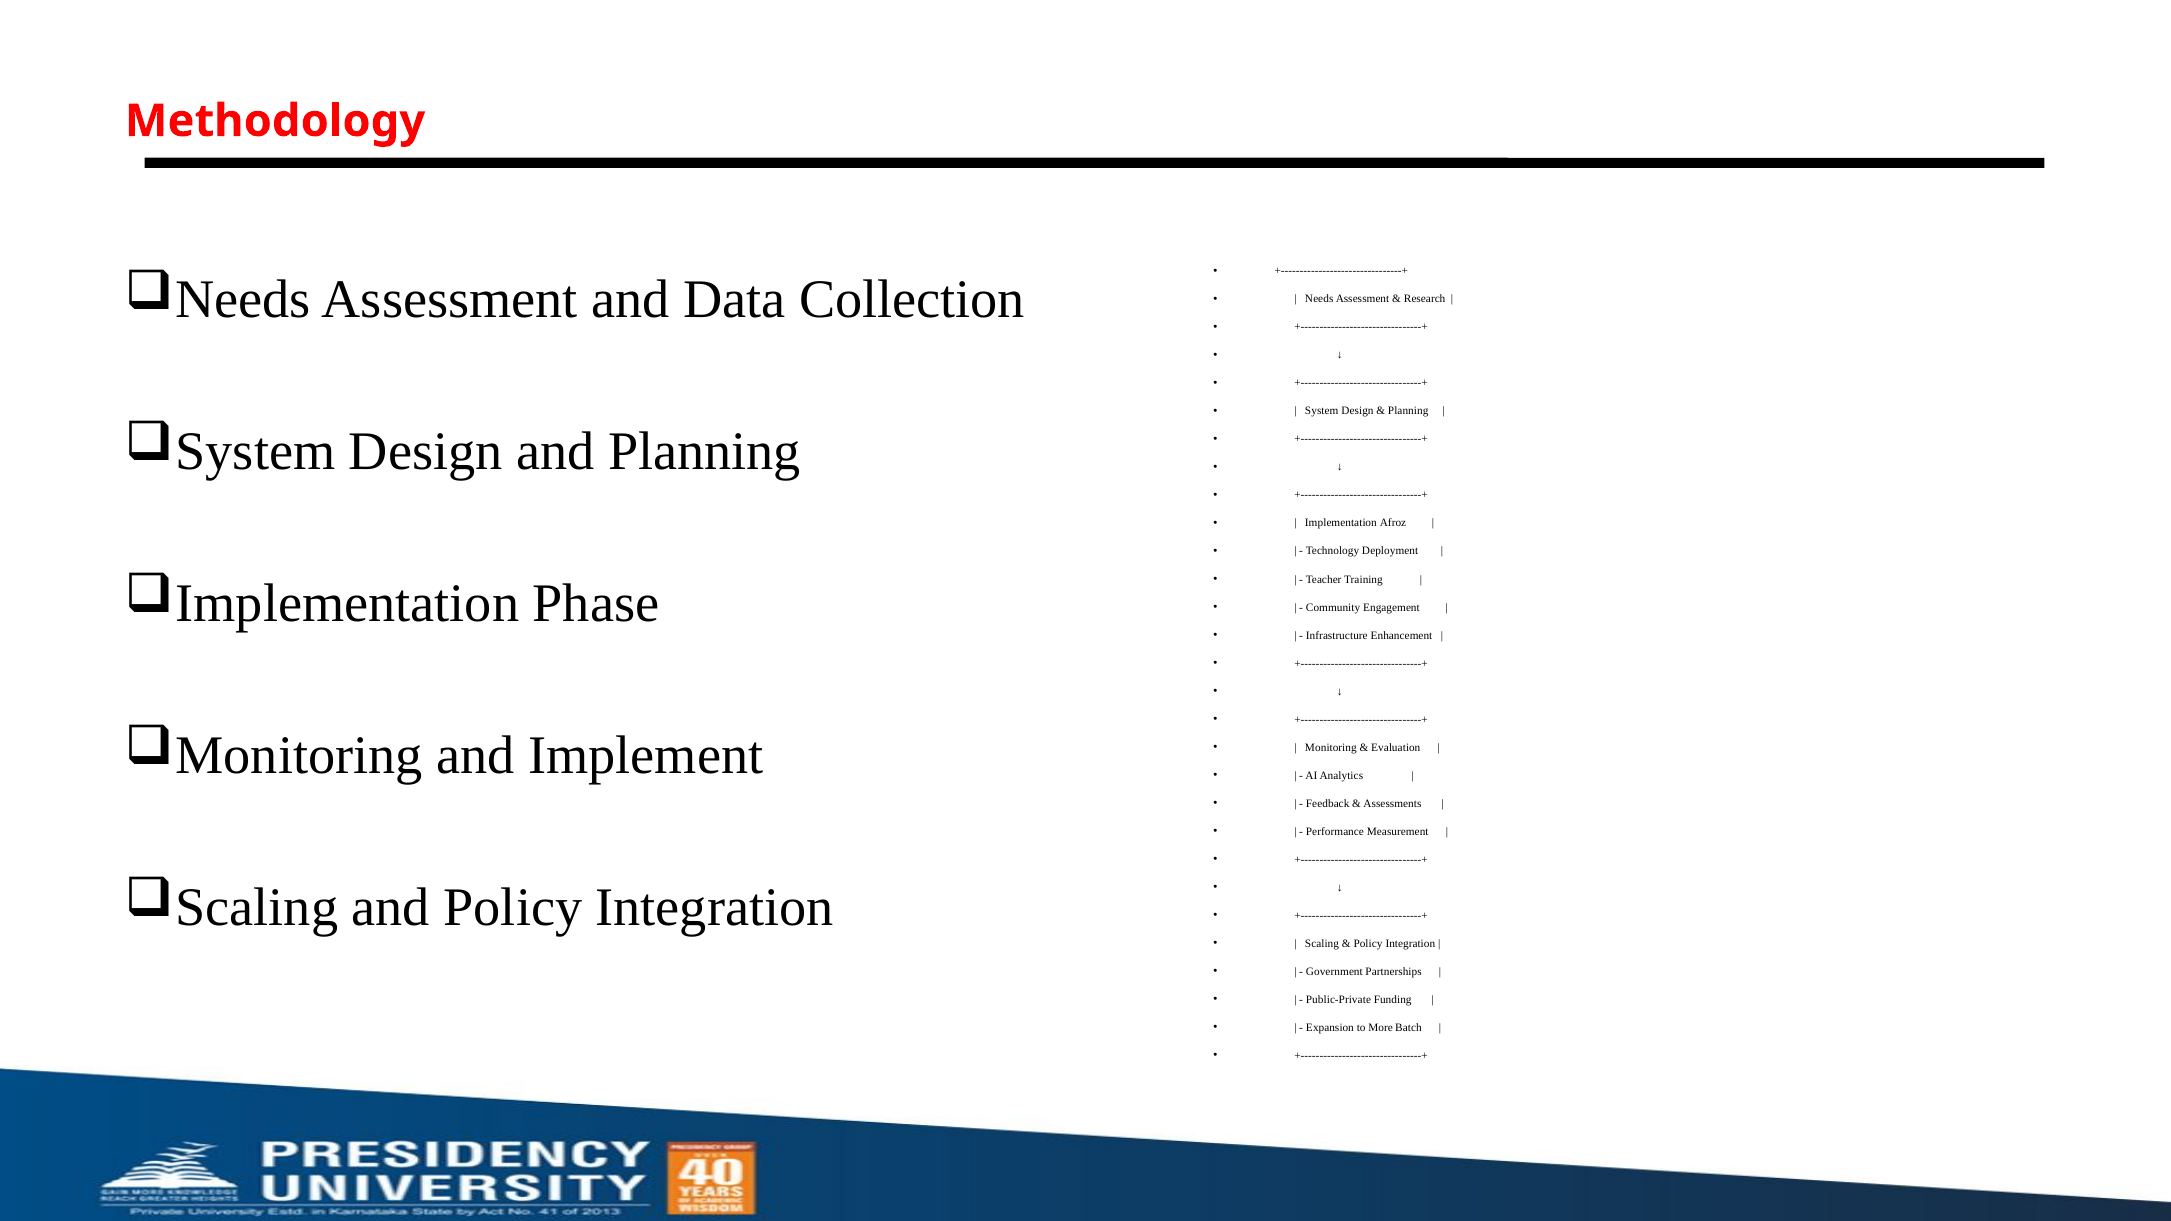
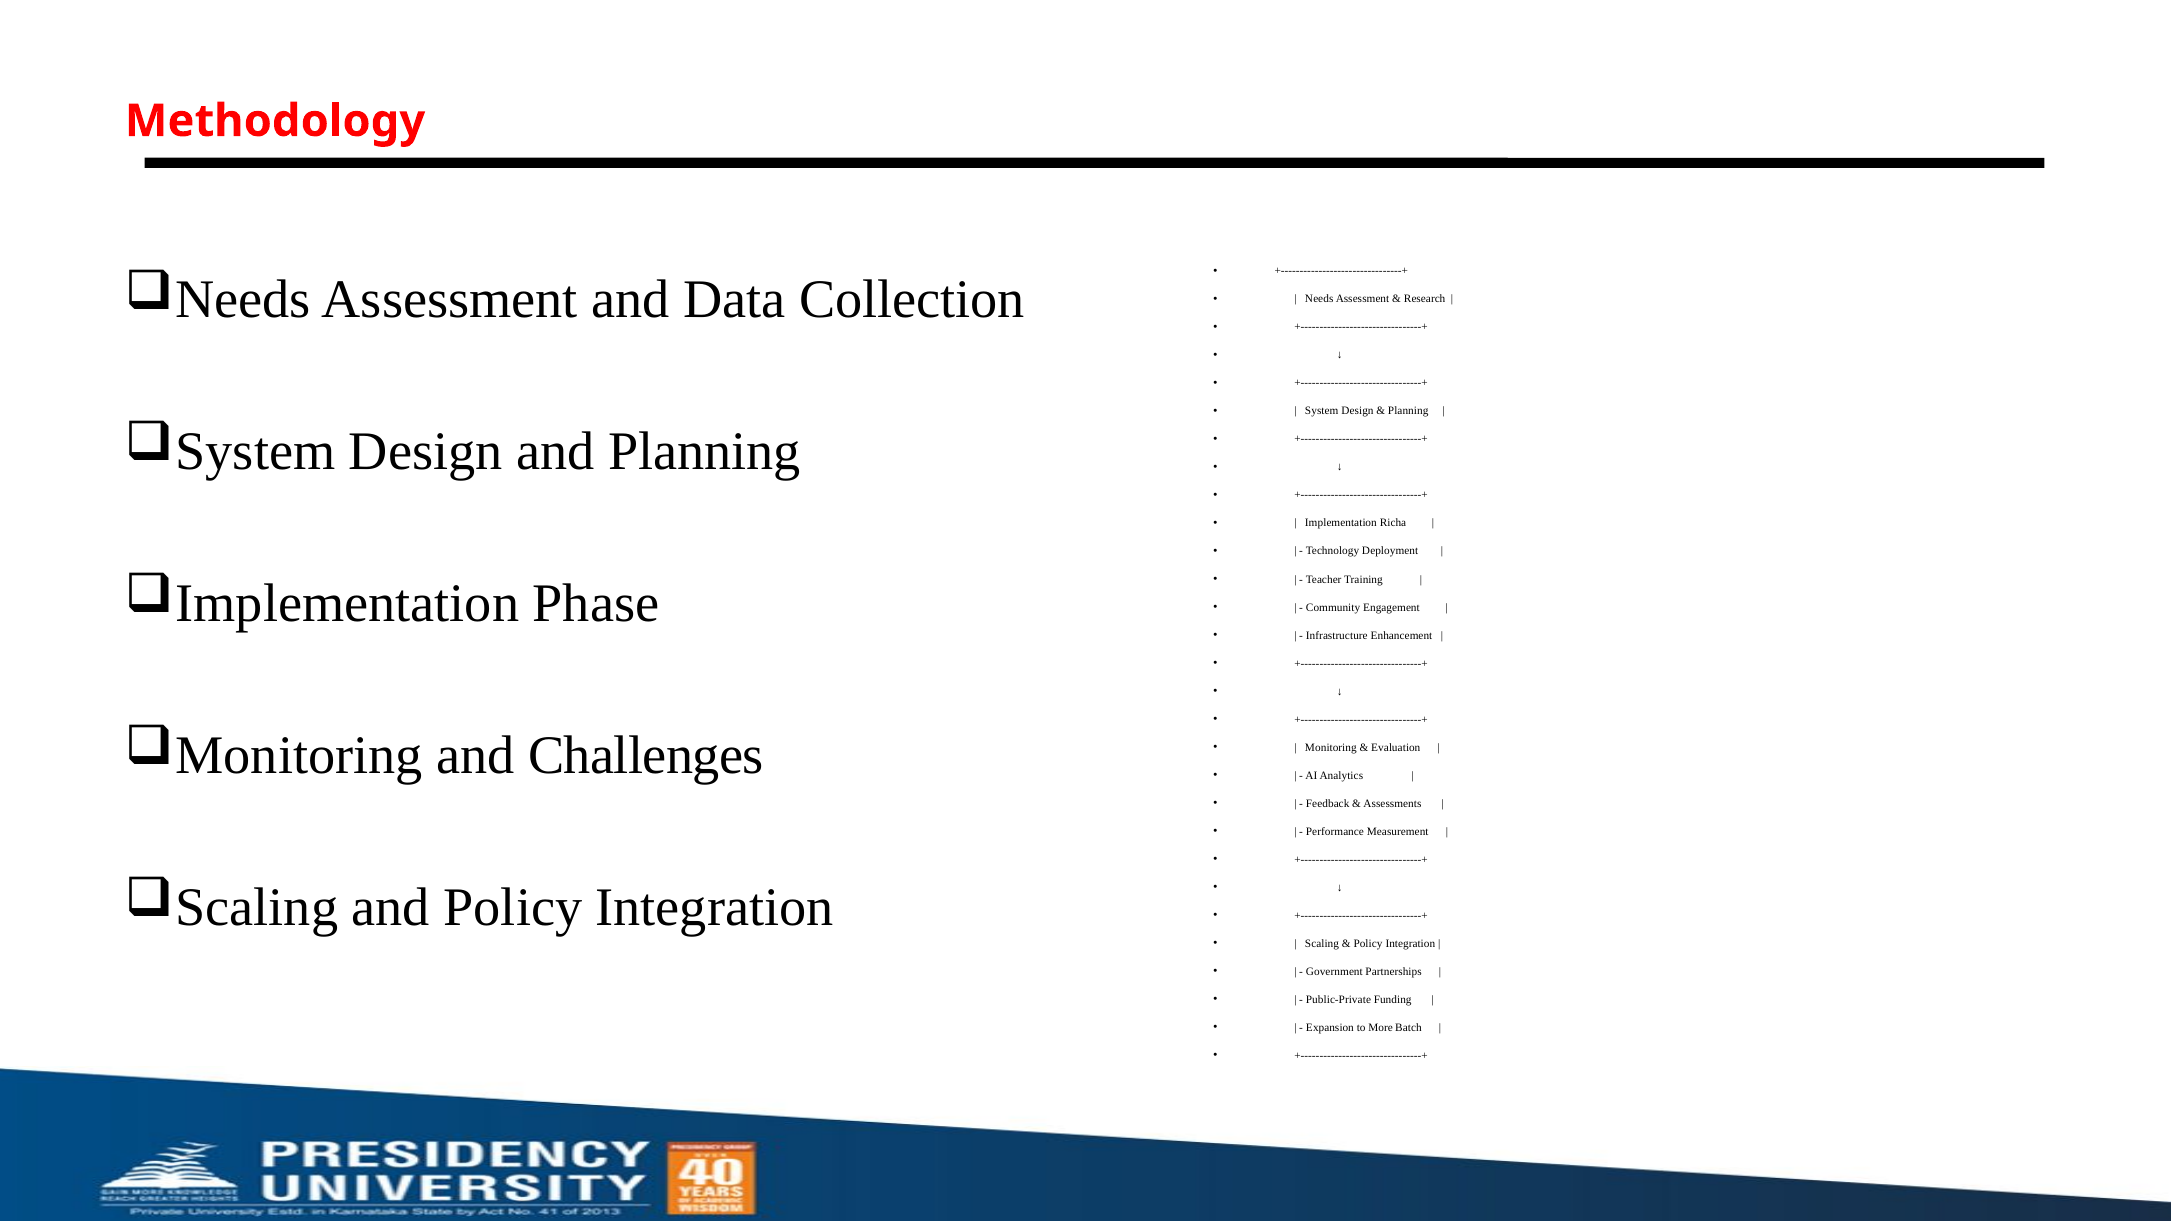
Afroz: Afroz -> Richa (1393, 523)
Implement: Implement -> Challenges (646, 756)
